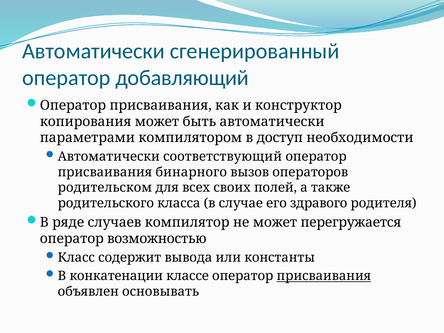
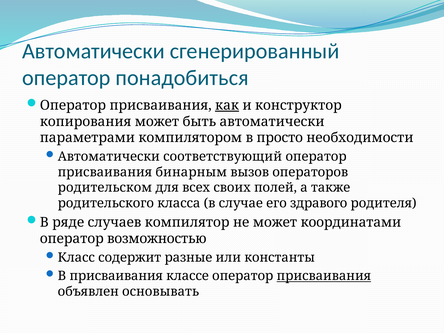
добавляющий: добавляющий -> понадобиться (182, 78)
как underline: none -> present (227, 105)
доступ: доступ -> просто (280, 138)
бинарного: бинарного -> бинарным (191, 172)
перегружается: перегружается -> координатами (351, 222)
вывода: вывода -> разные (188, 257)
В конкатенации: конкатенации -> присваивания (116, 276)
